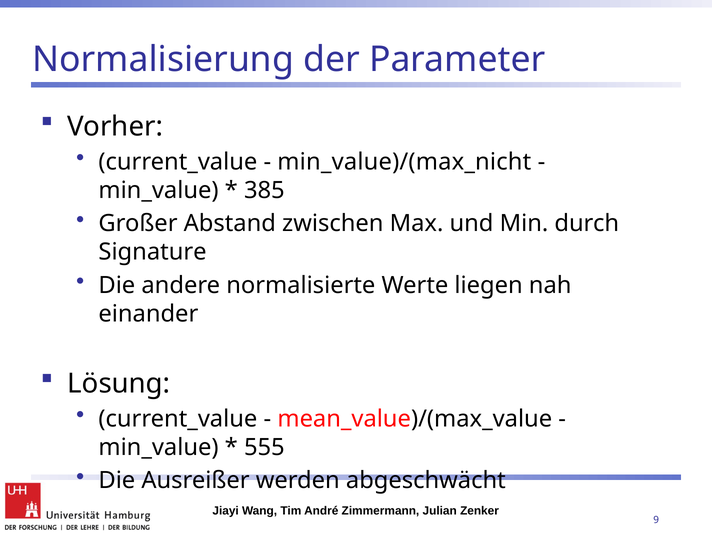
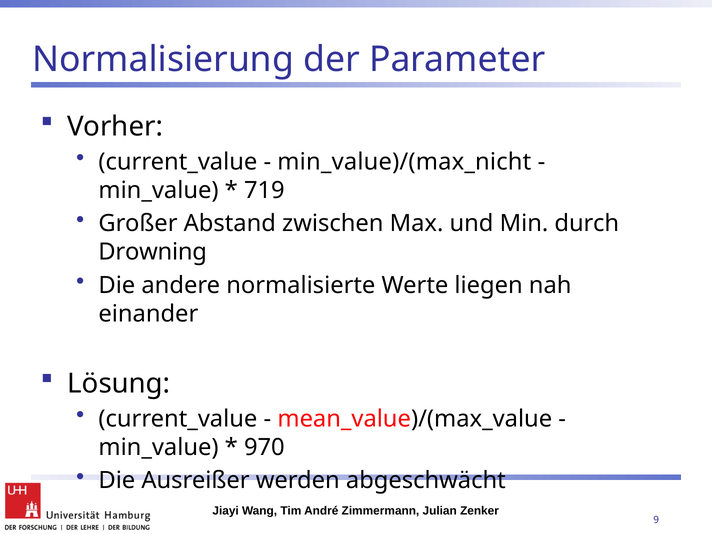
385: 385 -> 719 (264, 190)
Signature: Signature -> Drowning (153, 252)
555: 555 -> 970 (264, 447)
